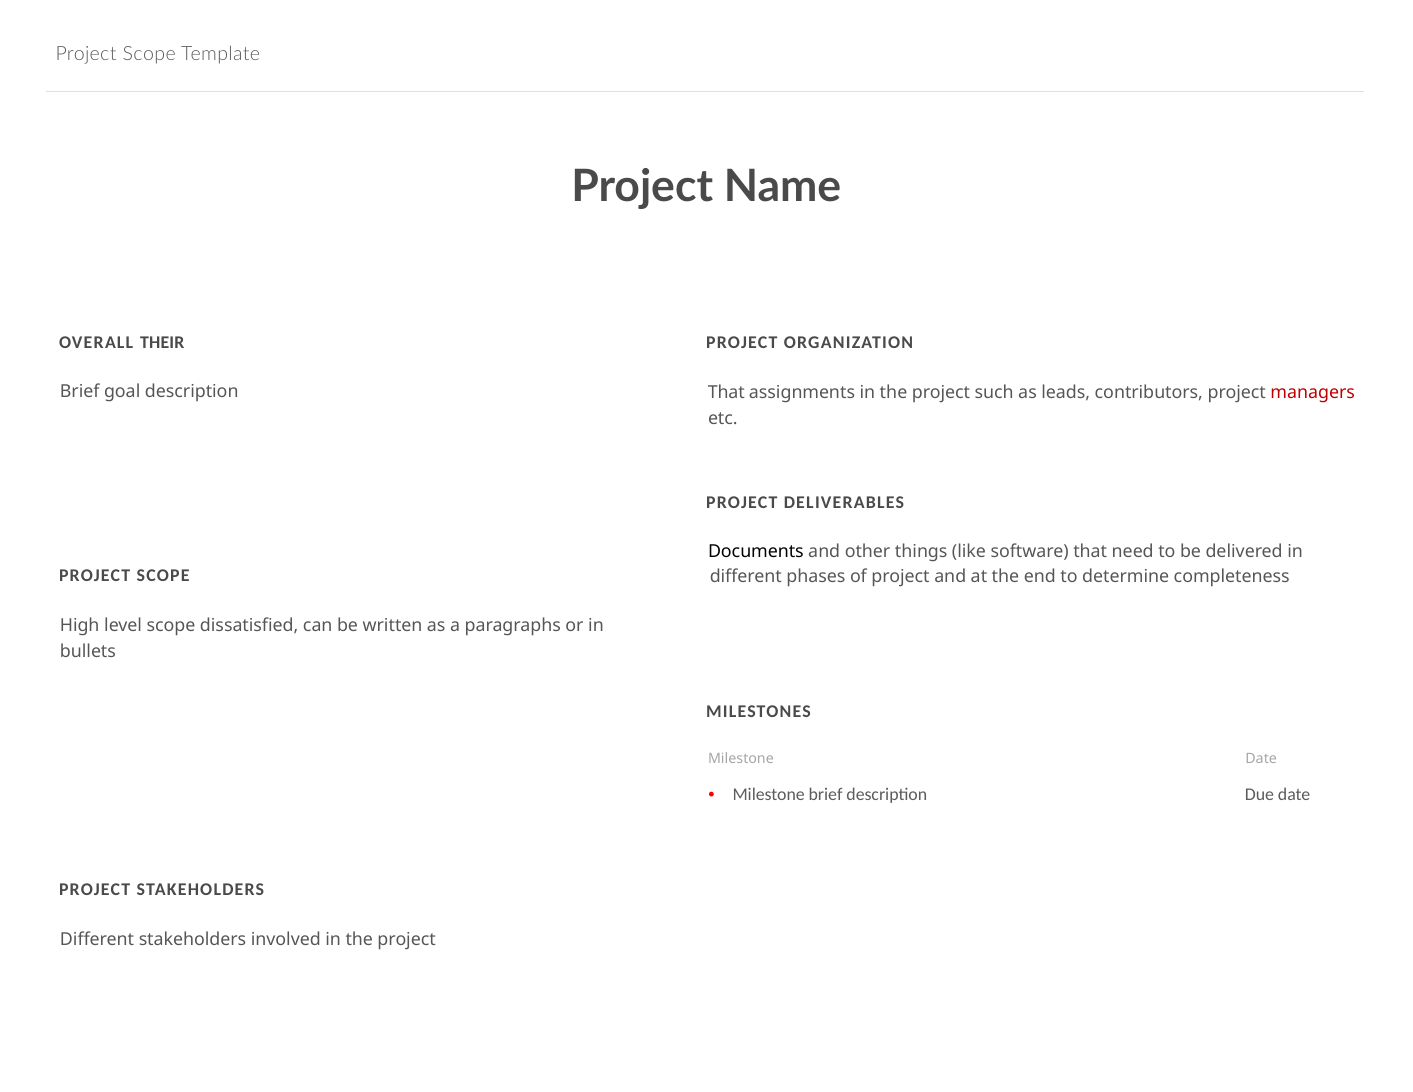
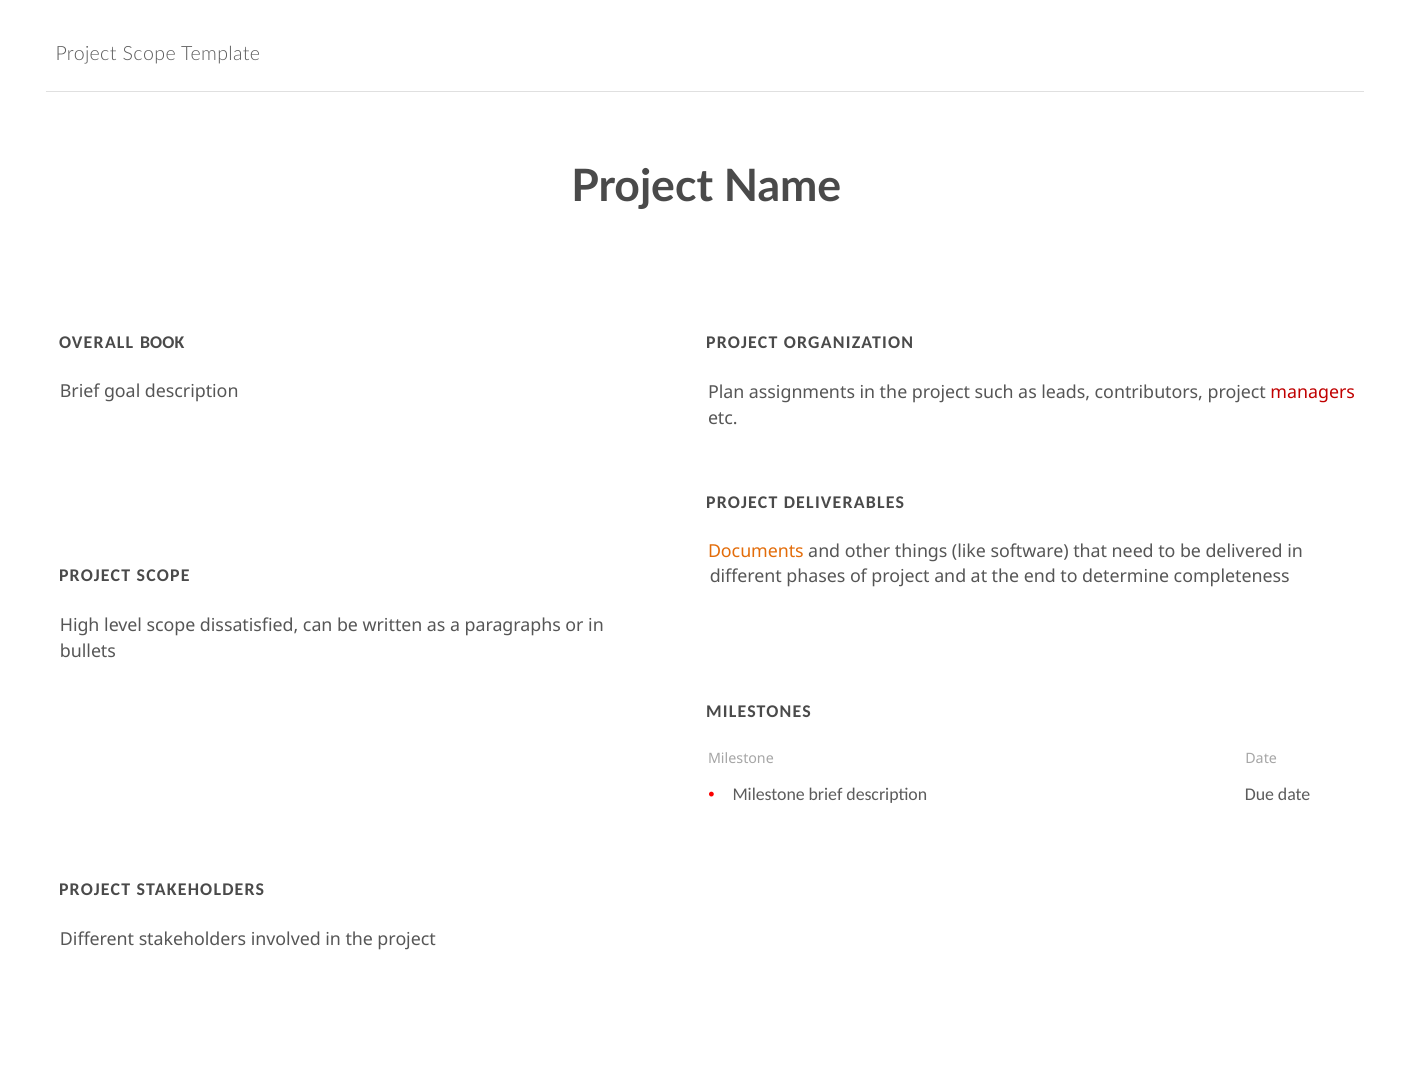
THEIR: THEIR -> BOOK (162, 343)
That: That -> Plan (726, 393)
Documents colour: black -> orange (756, 551)
